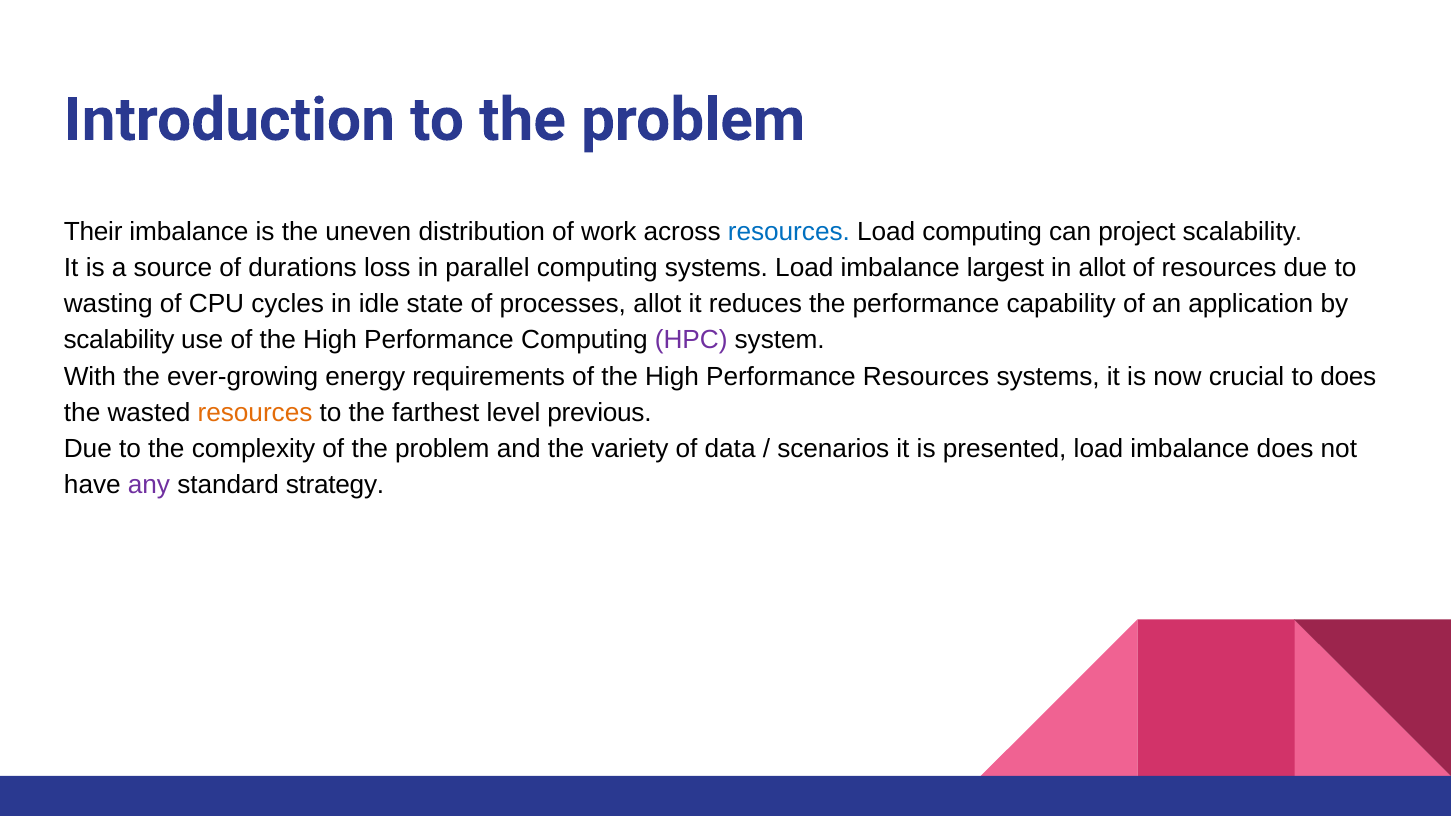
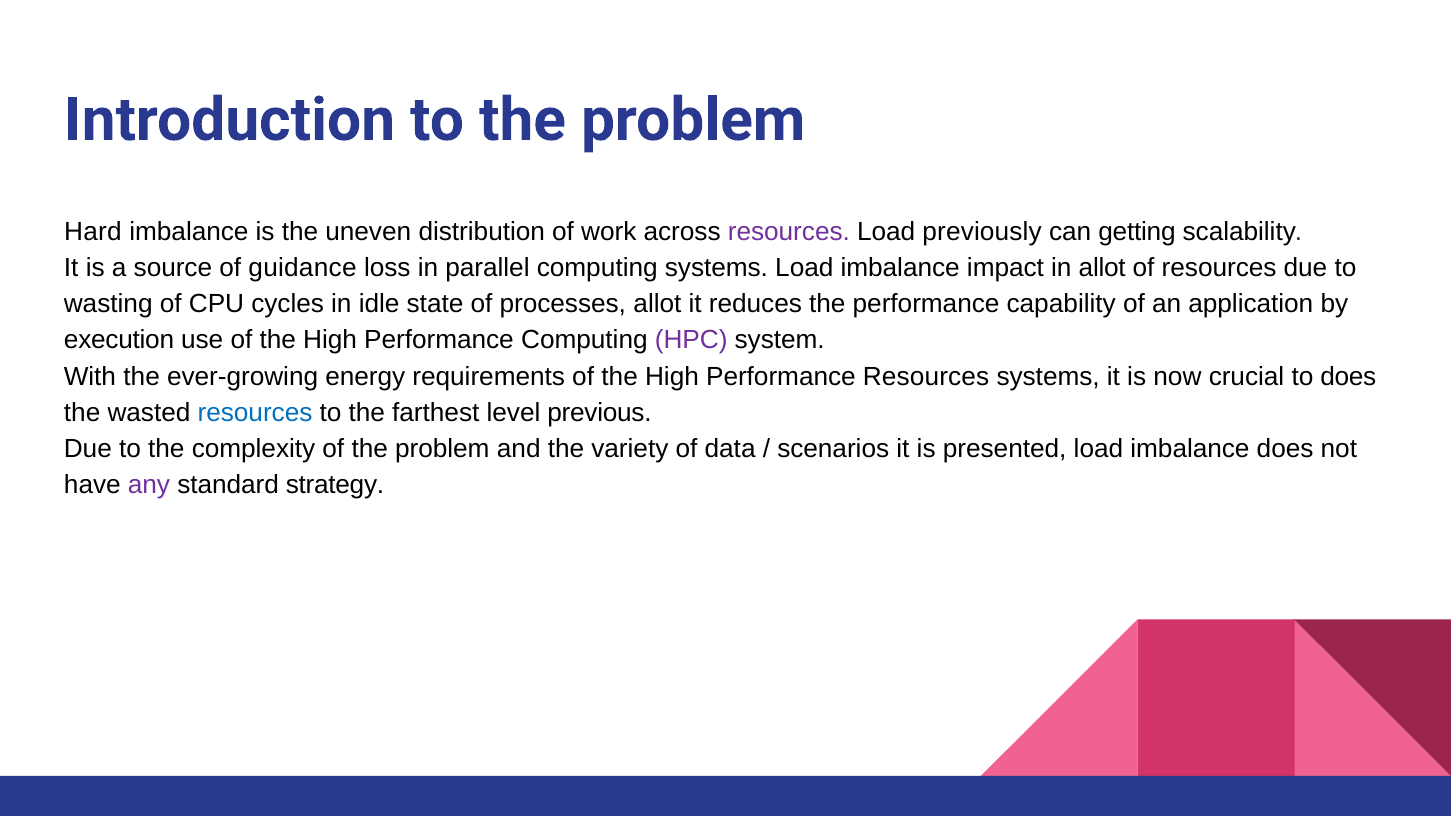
Their: Their -> Hard (93, 232)
resources colour: blue -> purple (789, 232)
Load computing: computing -> previously (982, 232)
project: project -> getting (1137, 232)
durations: durations -> guidance (303, 268)
largest: largest -> impact (1005, 268)
scalability: scalability -> execution (119, 340)
resources colour: orange -> blue (255, 413)
